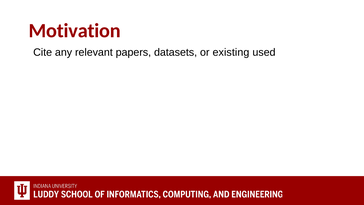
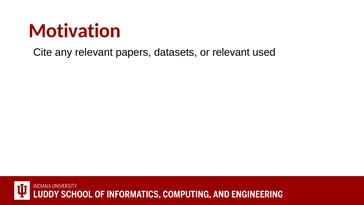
or existing: existing -> relevant (231, 52)
